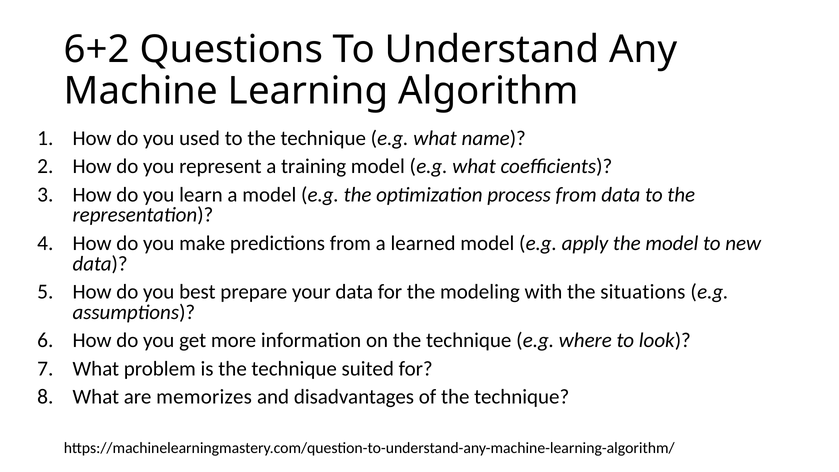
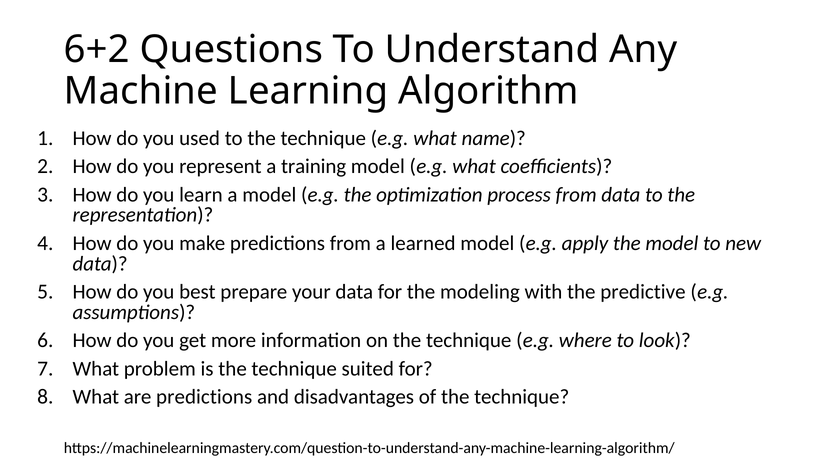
situations: situations -> predictive (643, 292)
are memorizes: memorizes -> predictions (204, 397)
